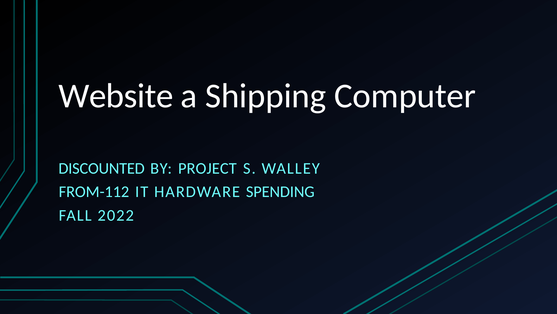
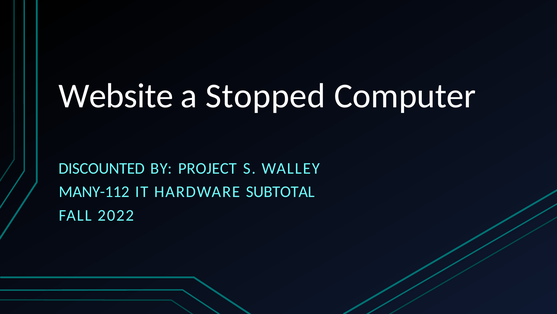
Shipping: Shipping -> Stopped (265, 96)
FROM-112: FROM-112 -> MANY-112 (94, 192)
SPENDING: SPENDING -> SUBTOTAL (280, 192)
